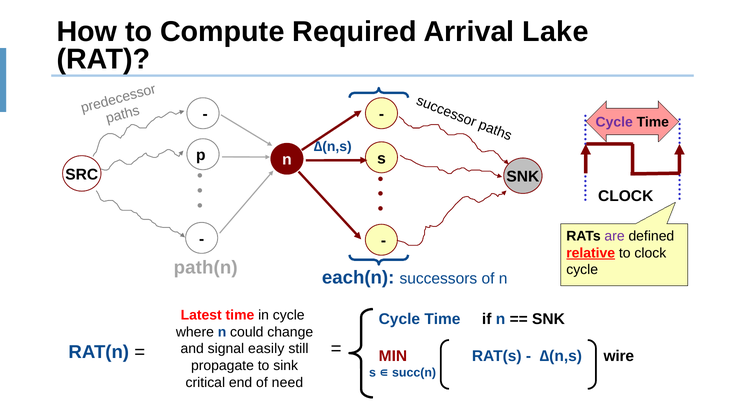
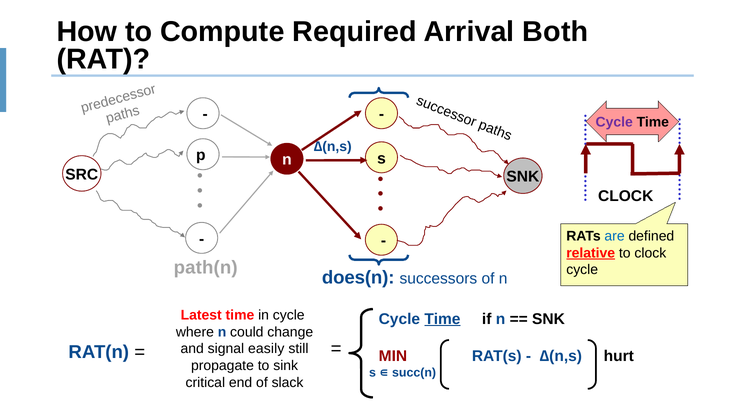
Lake: Lake -> Both (555, 32)
are colour: purple -> blue (615, 236)
each(n: each(n -> does(n (358, 278)
Time underline: none -> present (442, 319)
wire: wire -> hurt (619, 356)
need: need -> slack (288, 382)
